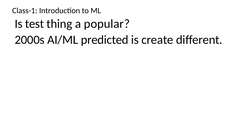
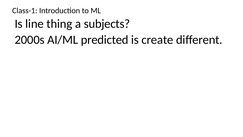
test: test -> line (35, 24)
popular: popular -> subjects (107, 24)
